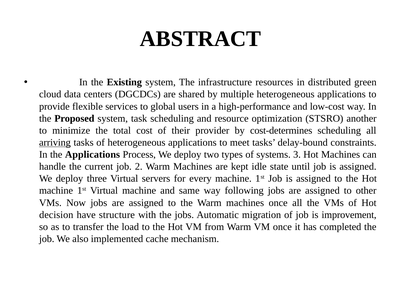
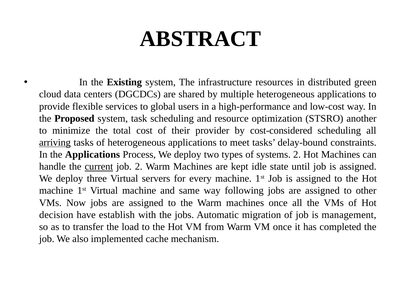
cost-determines: cost-determines -> cost-considered (281, 130)
systems 3: 3 -> 2 (297, 154)
current underline: none -> present (99, 166)
structure: structure -> establish (117, 215)
improvement: improvement -> management (349, 215)
